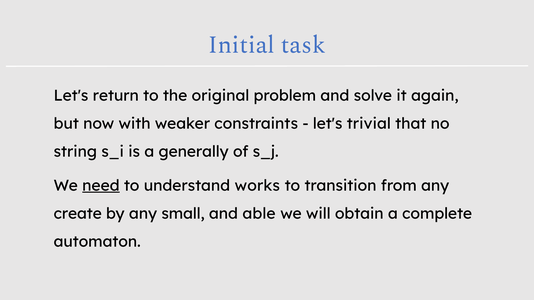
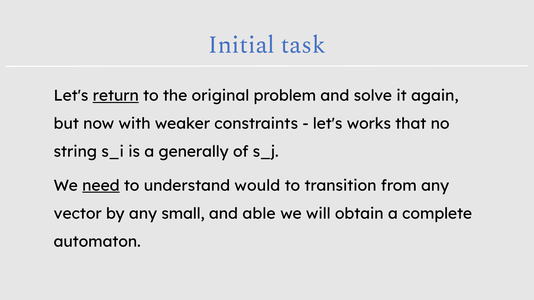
return underline: none -> present (116, 96)
trivial: trivial -> works (369, 124)
works: works -> would (257, 186)
create: create -> vector (78, 214)
